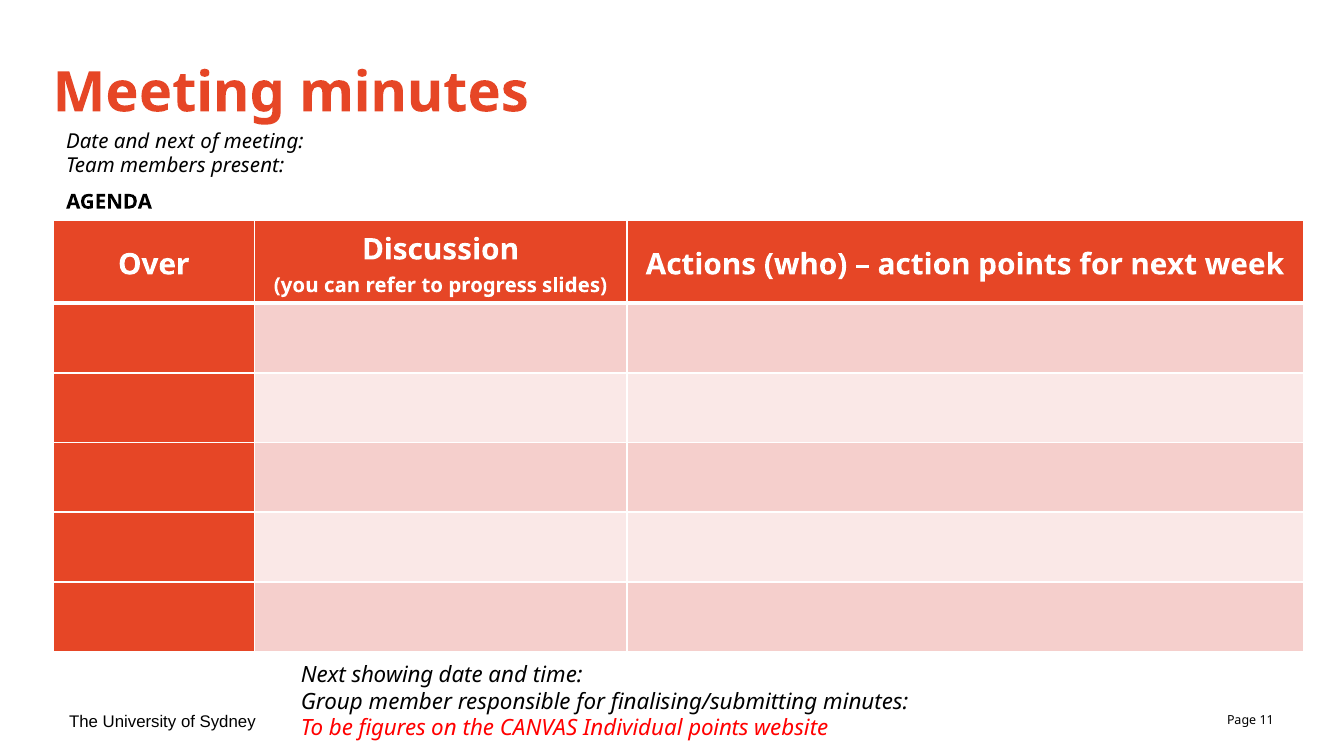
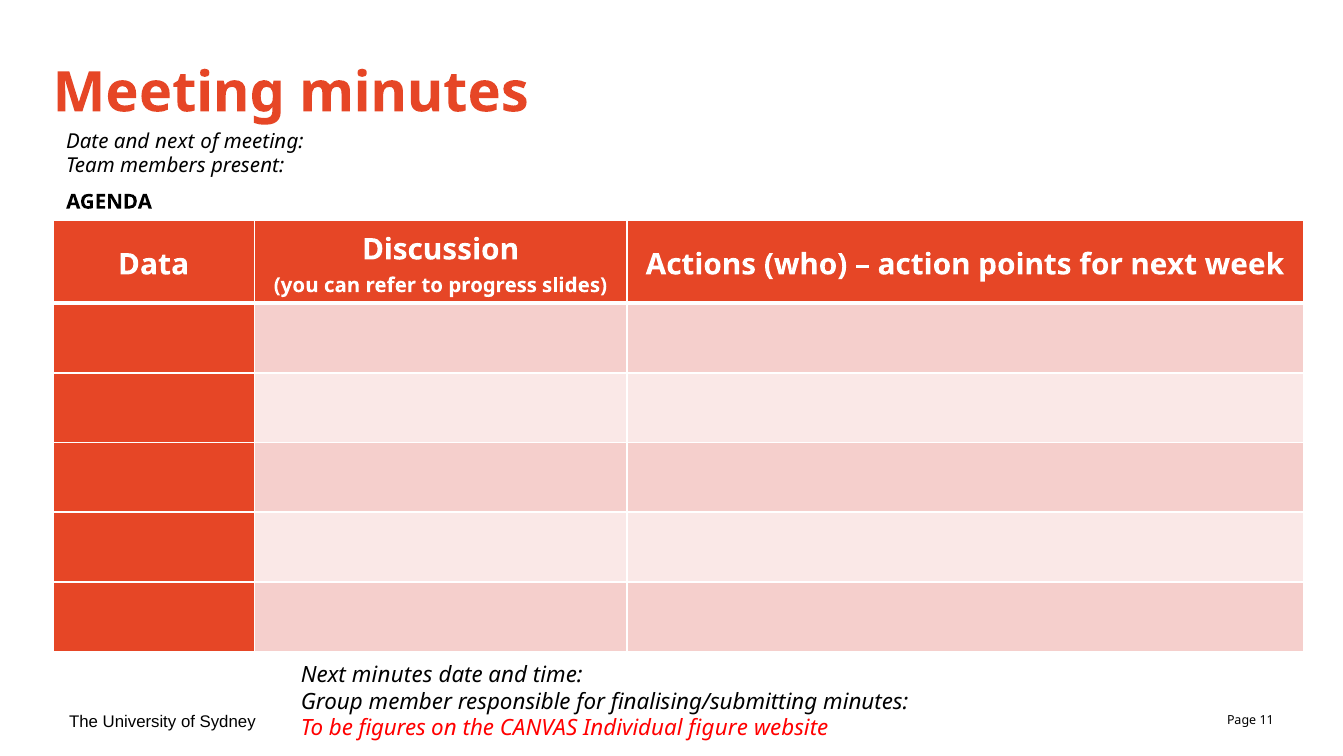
Over: Over -> Data (154, 264)
Next showing: showing -> minutes (392, 674)
Individual points: points -> figure (718, 728)
